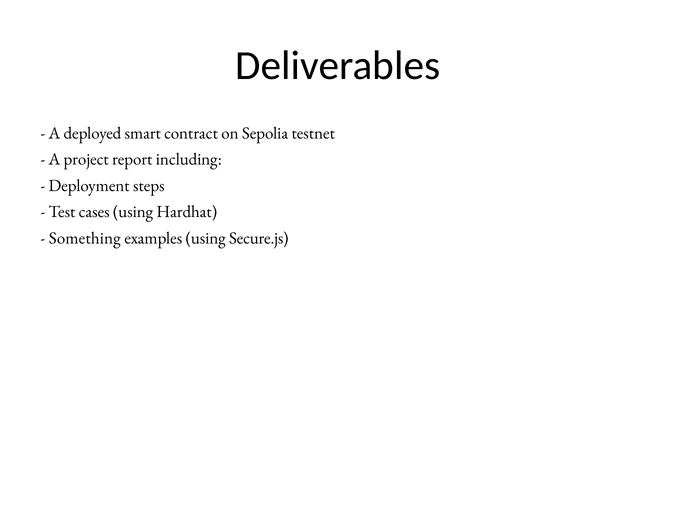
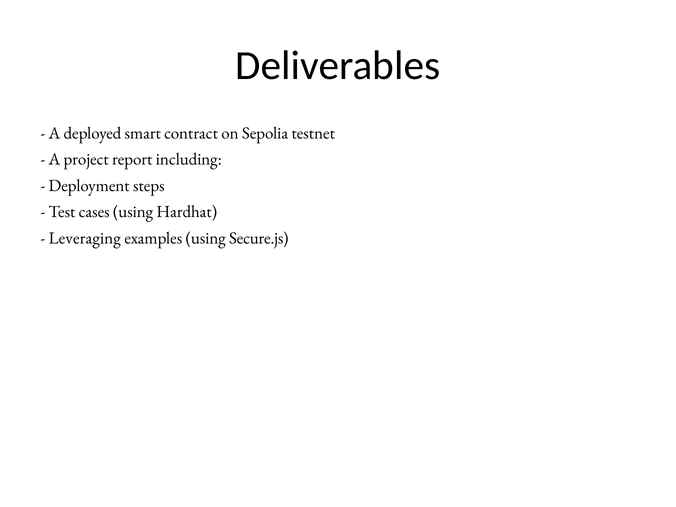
Something: Something -> Leveraging (85, 238)
